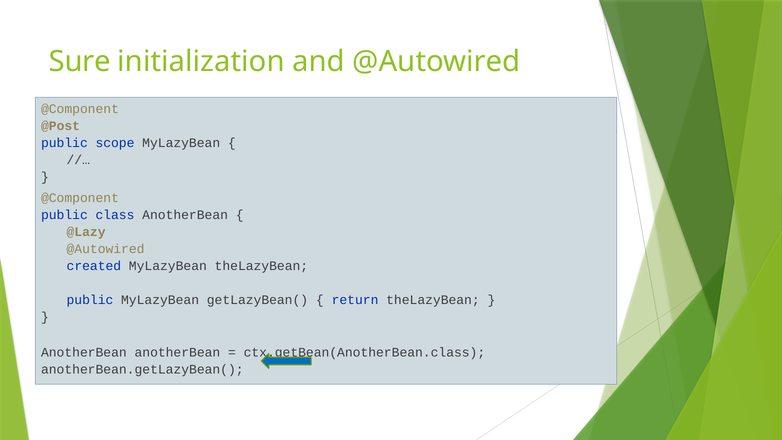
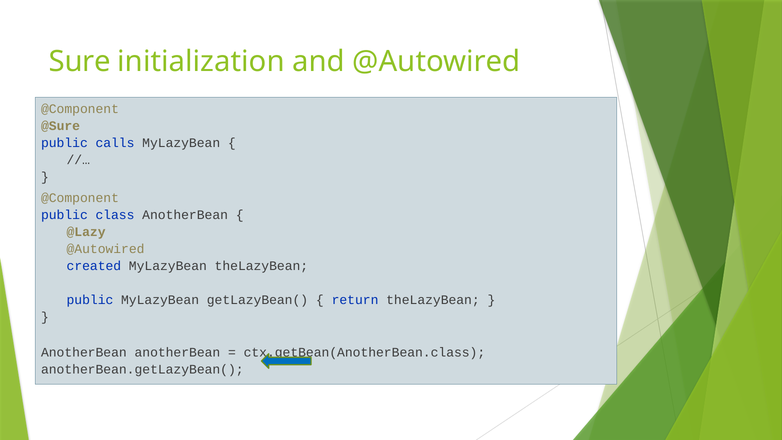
@Post: @Post -> @Sure (61, 126)
scope: scope -> calls (115, 143)
